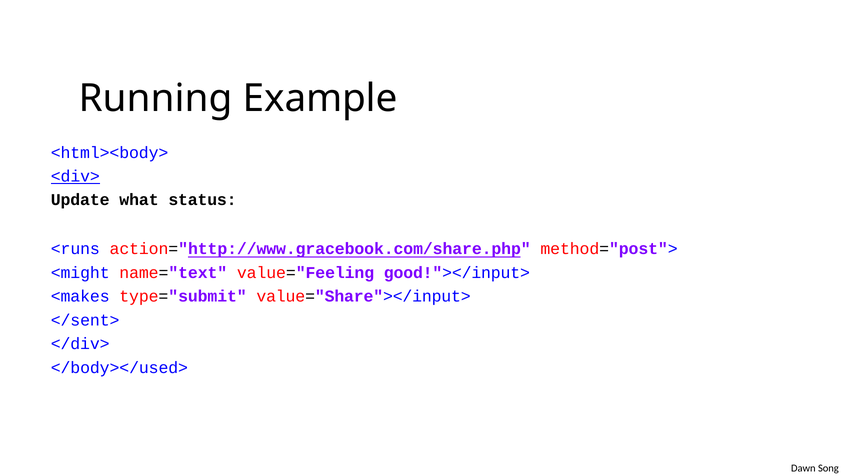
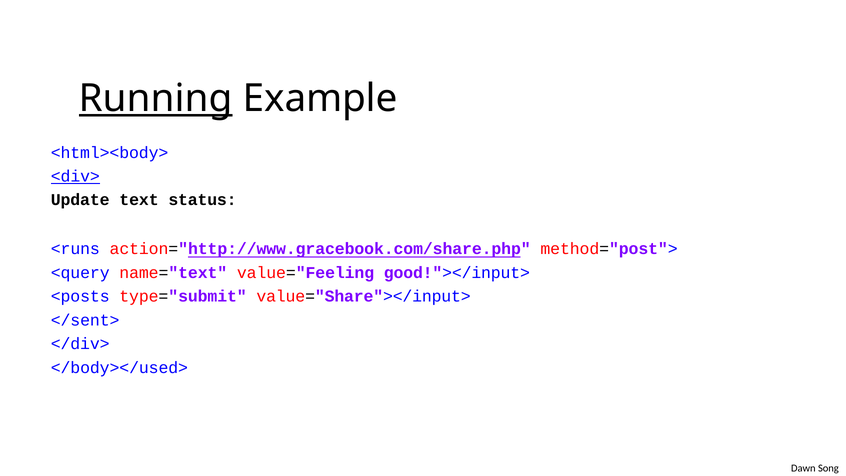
Running underline: none -> present (156, 98)
what: what -> text (139, 200)
<might: <might -> <query (80, 273)
<makes: <makes -> <posts (80, 296)
